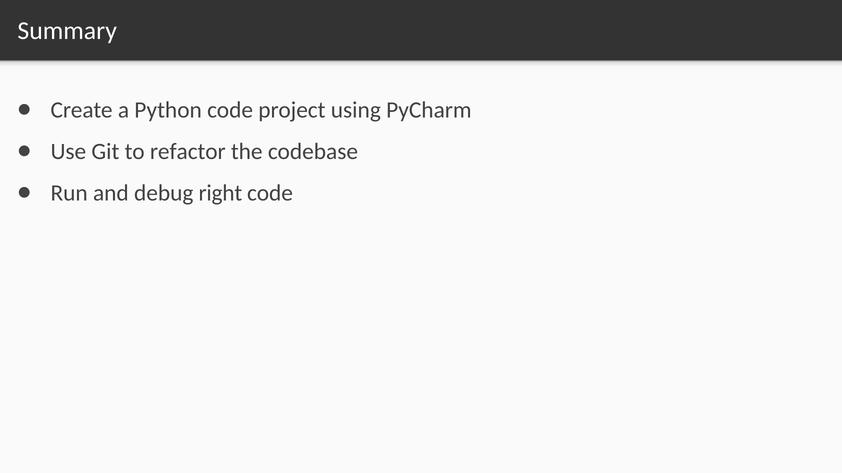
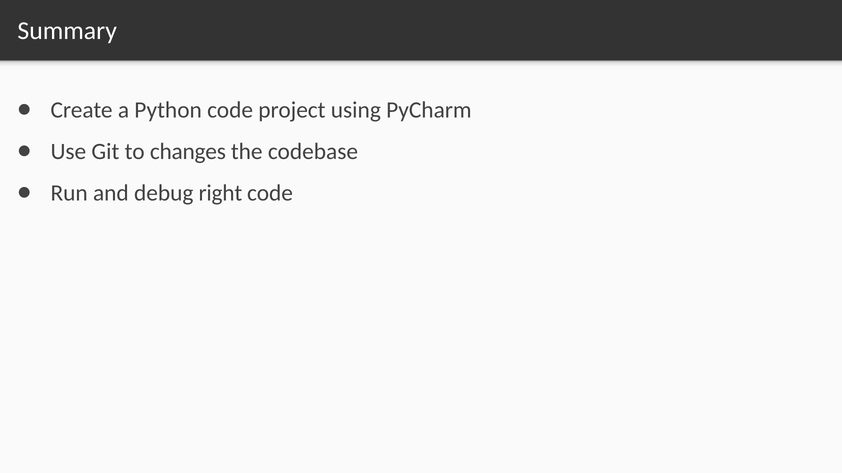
refactor: refactor -> changes (188, 152)
